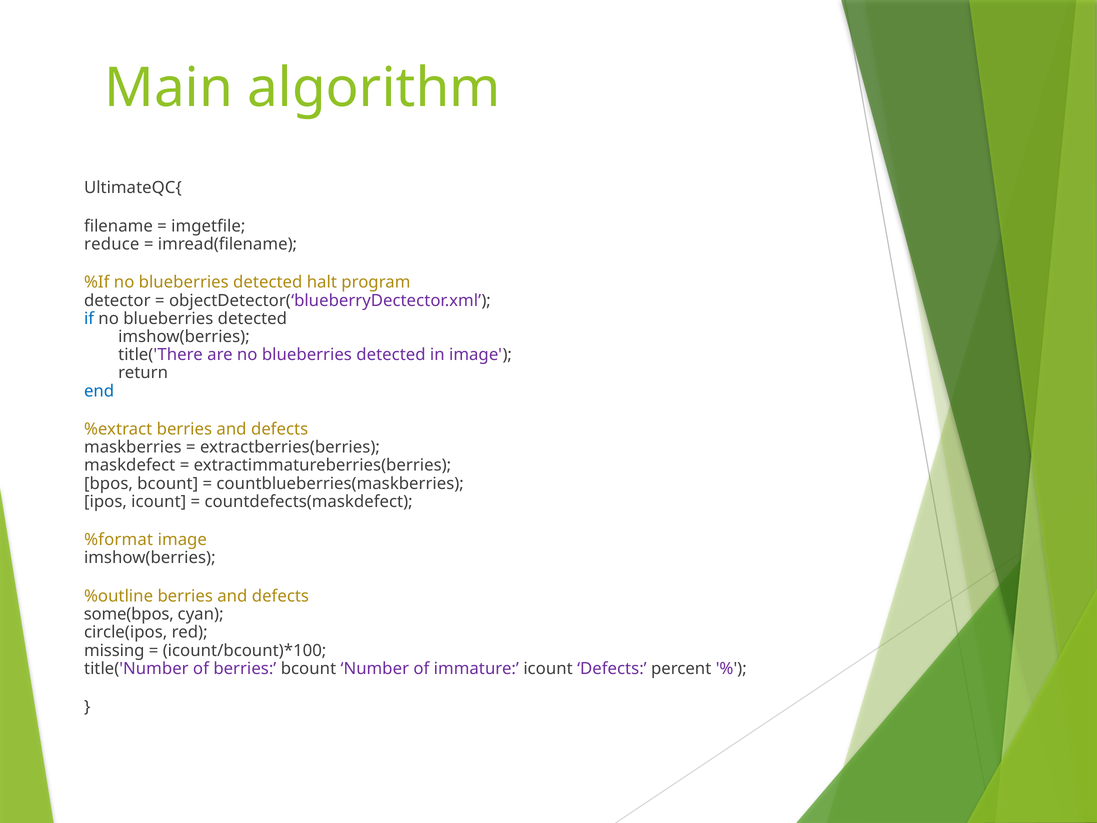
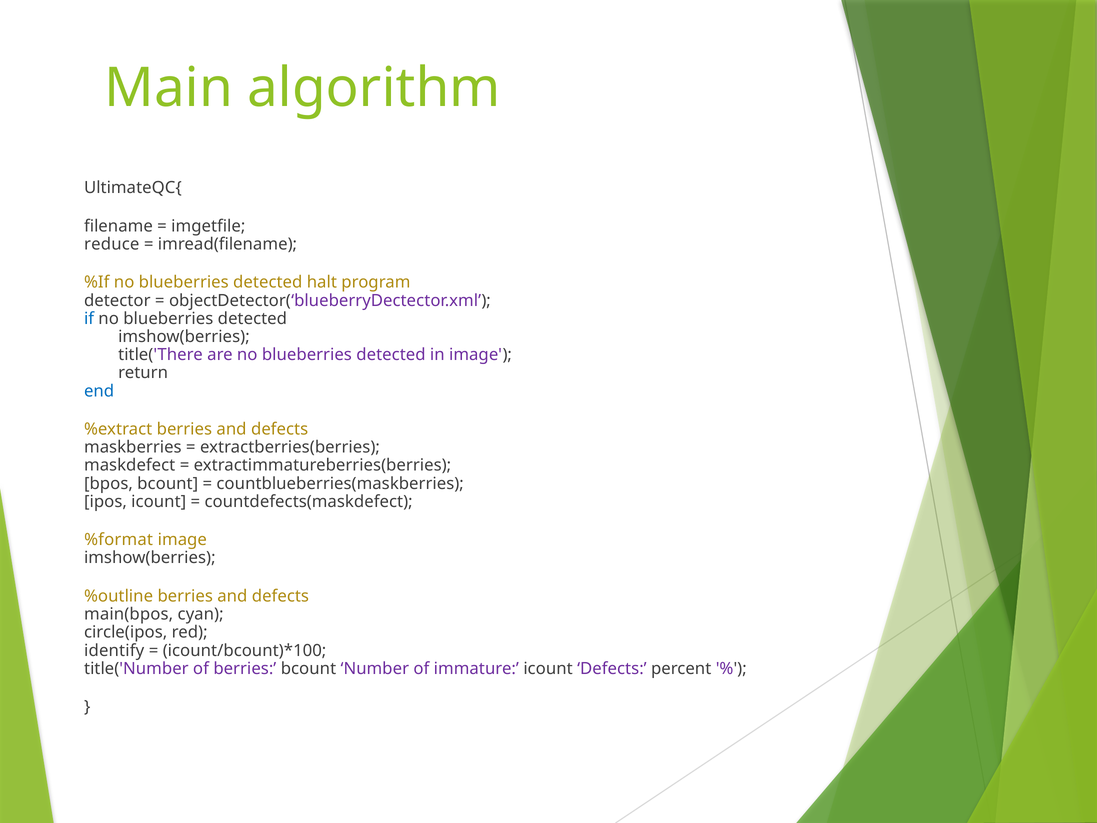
some(bpos: some(bpos -> main(bpos (129, 614)
missing: missing -> identify (114, 650)
